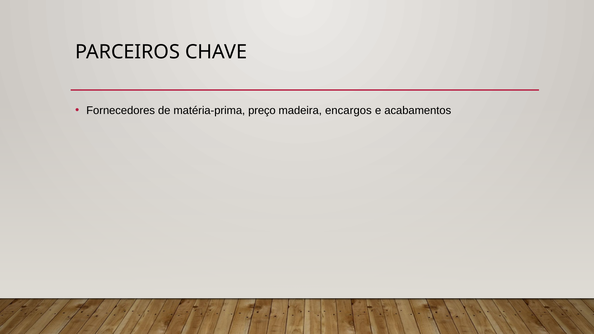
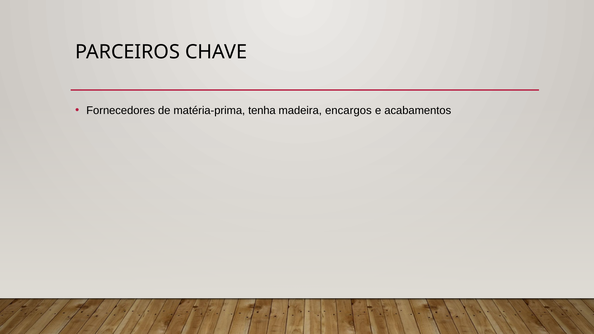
preço: preço -> tenha (262, 111)
